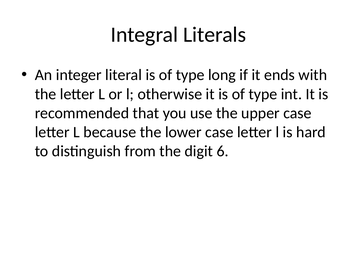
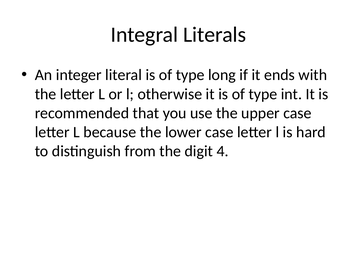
6: 6 -> 4 (223, 151)
